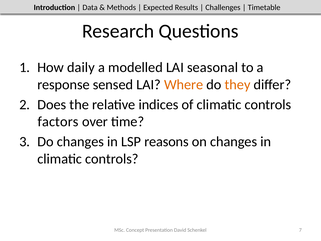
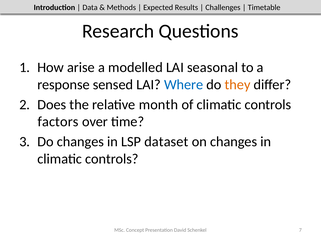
daily: daily -> arise (81, 67)
Where colour: orange -> blue (184, 84)
indices: indices -> month (158, 104)
reasons: reasons -> dataset (166, 142)
